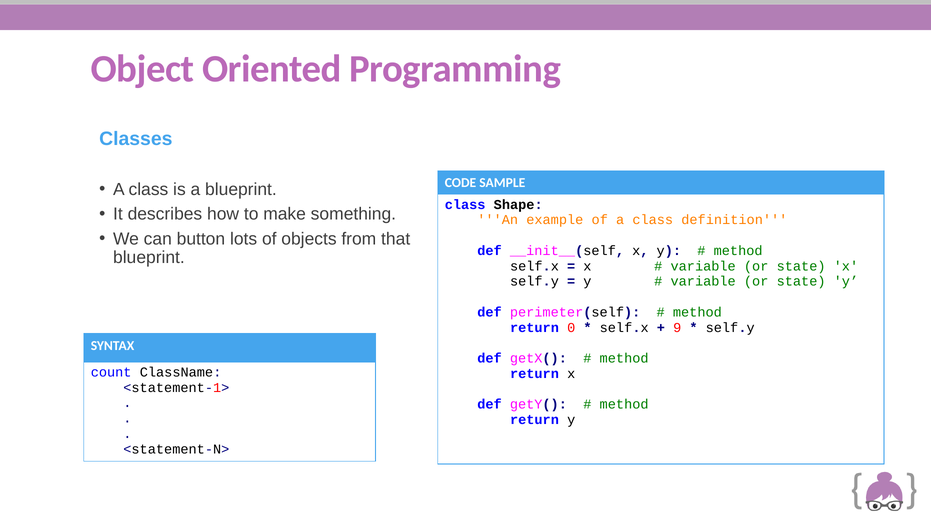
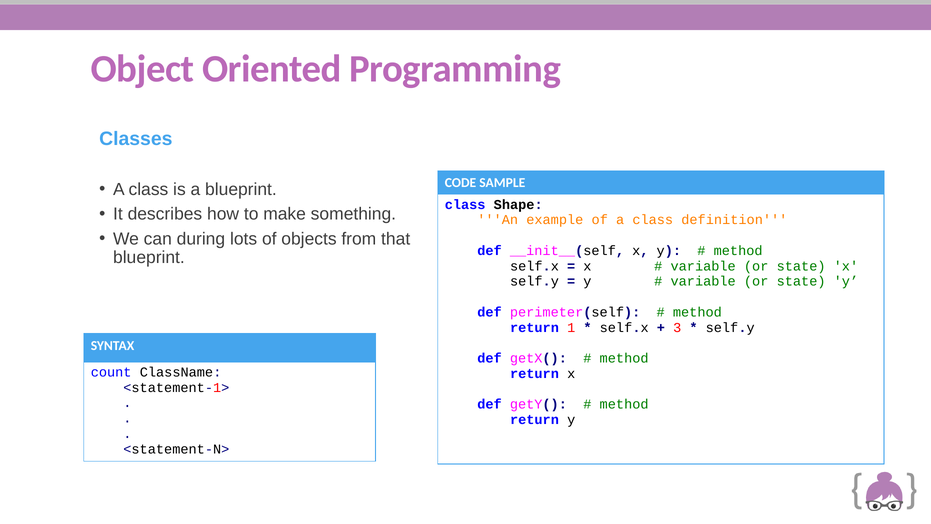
button: button -> during (201, 239)
0: 0 -> 1 (571, 327)
9: 9 -> 3 (677, 327)
